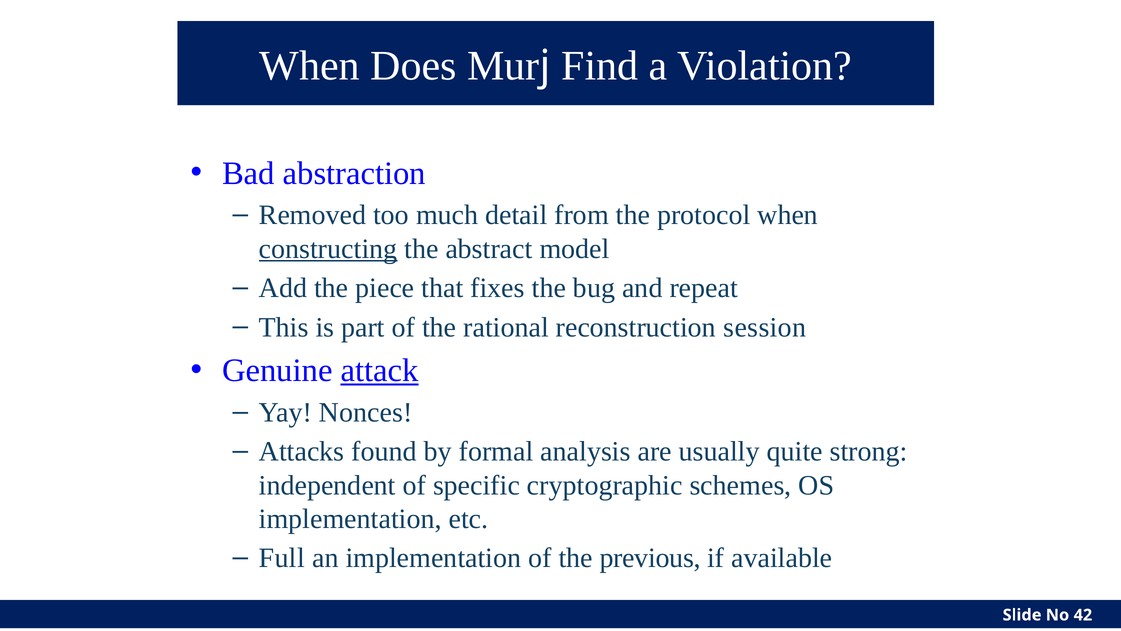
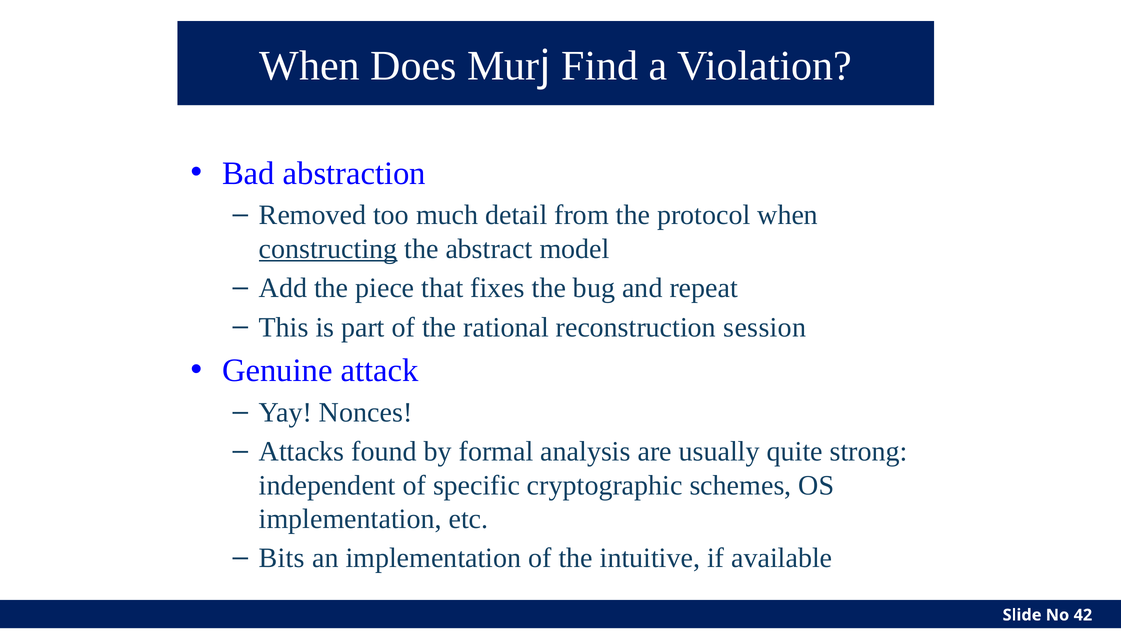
attack underline: present -> none (380, 370)
Full: Full -> Bits (282, 558)
previous: previous -> intuitive (650, 558)
